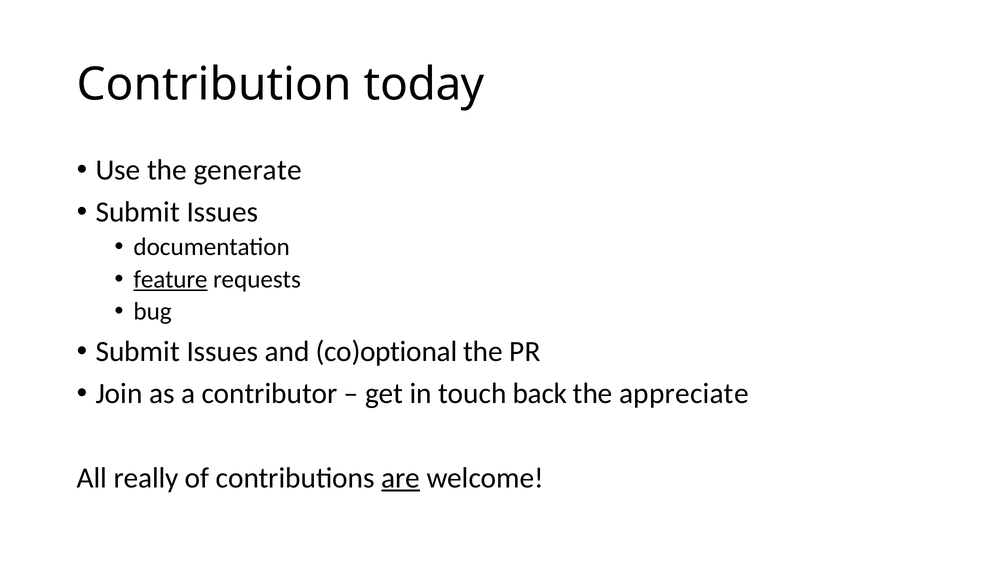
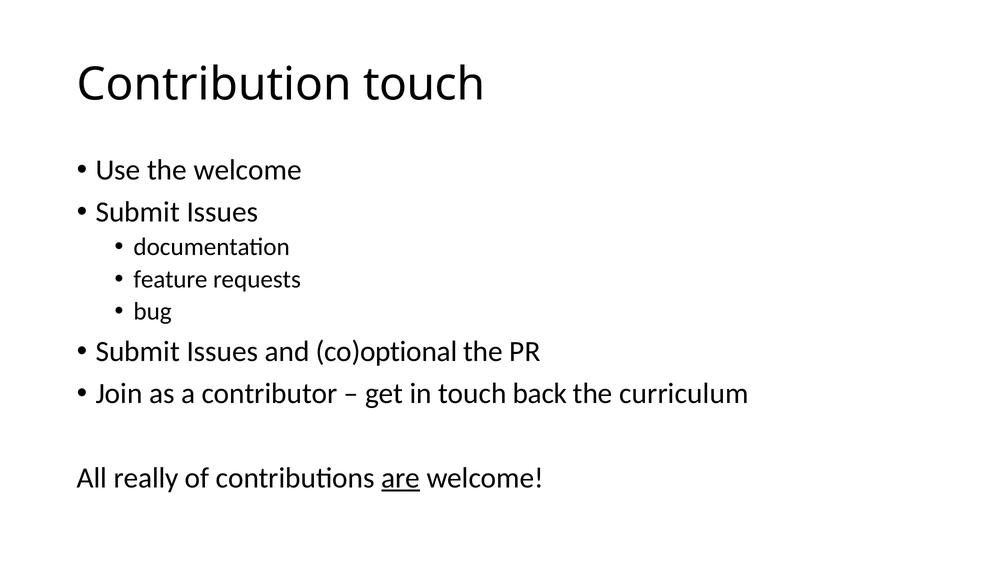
Contribution today: today -> touch (424, 85)
the generate: generate -> welcome (248, 170)
feature underline: present -> none (170, 279)
appreciate: appreciate -> curriculum (684, 394)
